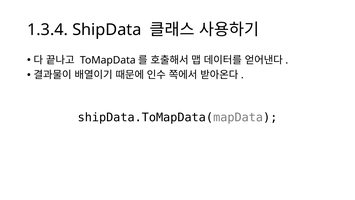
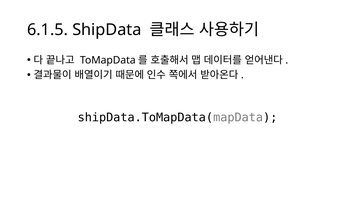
1.3.4: 1.3.4 -> 6.1.5 (48, 30)
